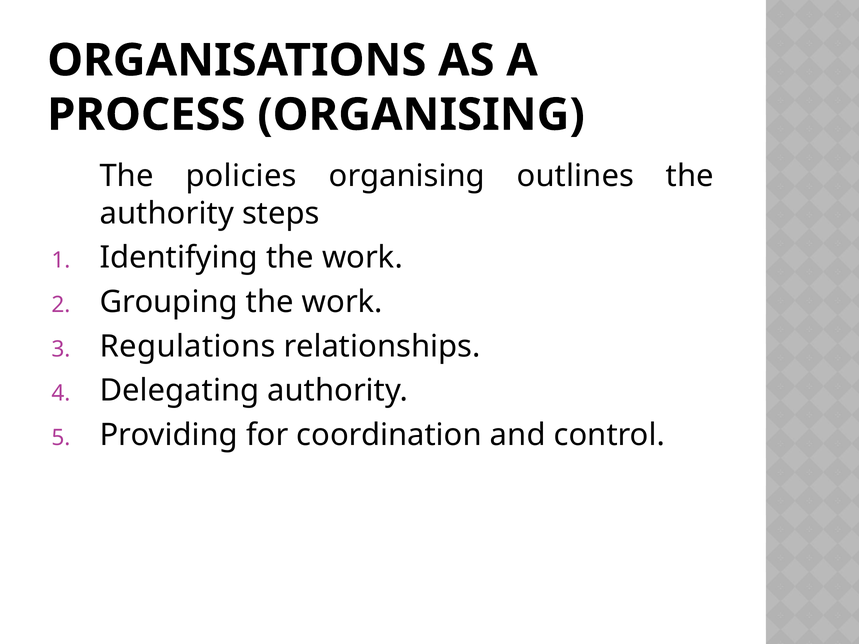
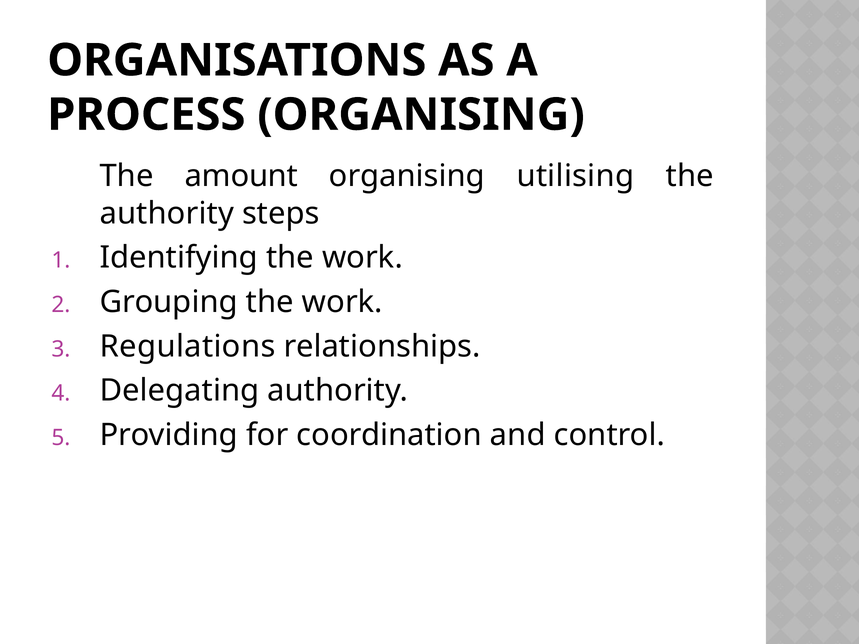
policies: policies -> amount (241, 176)
outlines: outlines -> utilising (575, 176)
